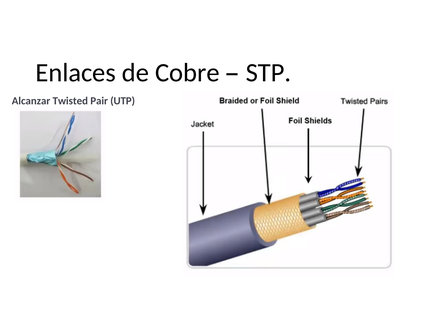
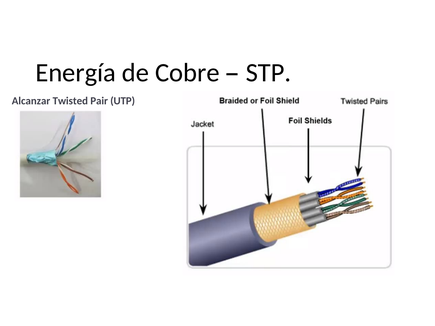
Enlaces: Enlaces -> Energía (76, 73)
